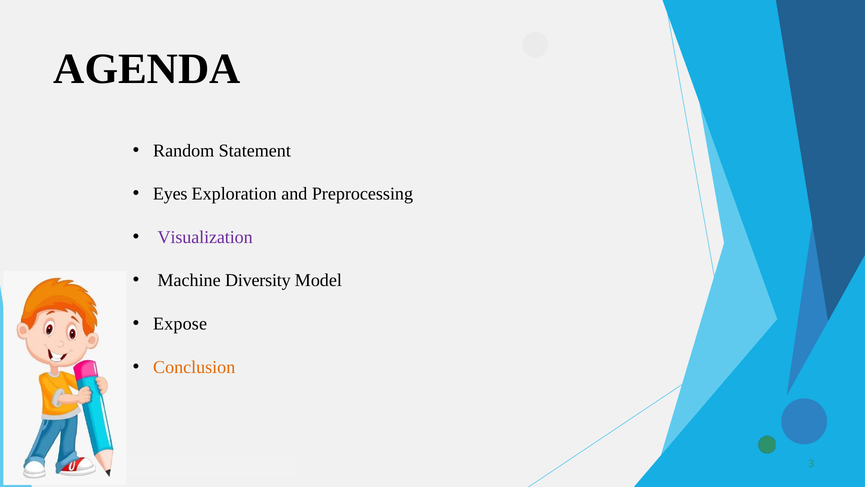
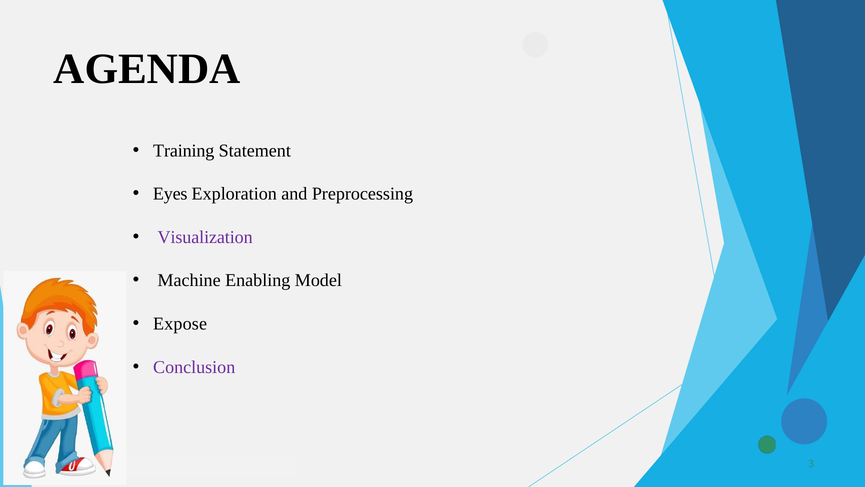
Random: Random -> Training (184, 150)
Diversity: Diversity -> Enabling (258, 280)
Conclusion colour: orange -> purple (194, 367)
